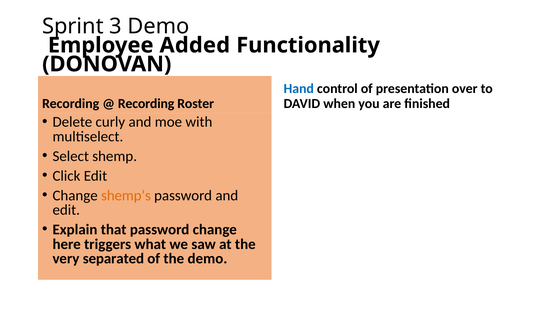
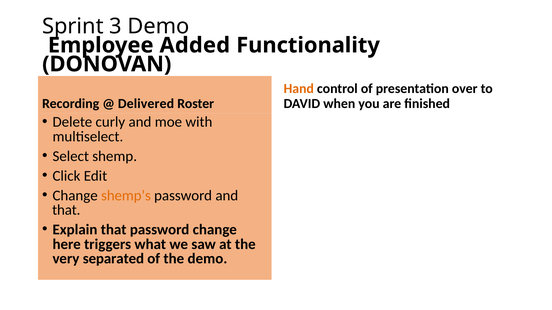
Hand colour: blue -> orange (299, 89)
Recording: Recording -> Delivered (146, 104)
edit: edit -> that (66, 210)
